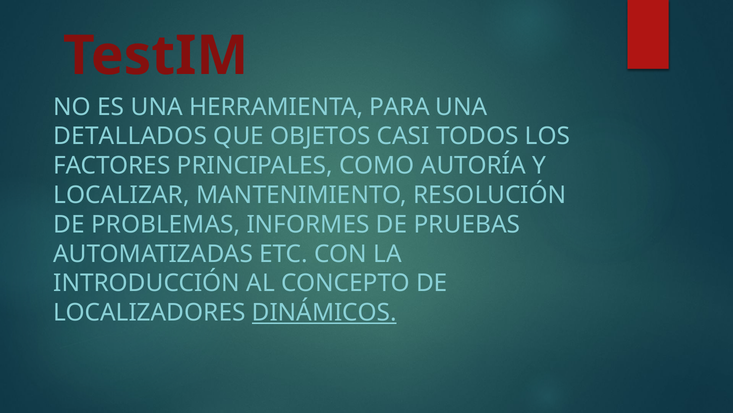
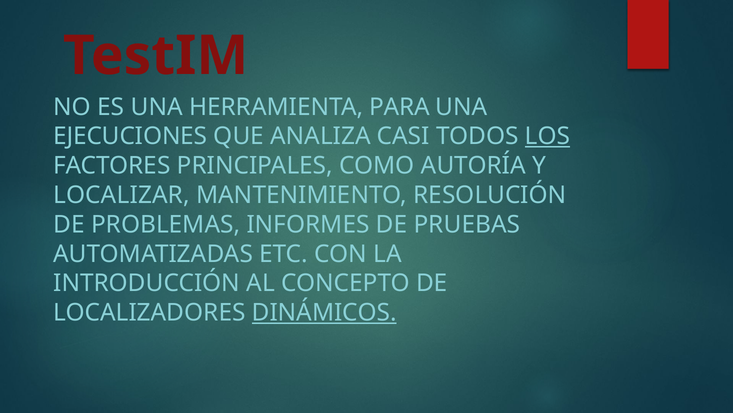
DETALLADOS: DETALLADOS -> EJECUCIONES (130, 136)
OBJETOS: OBJETOS -> ANALIZA (320, 136)
LOS underline: none -> present (547, 136)
